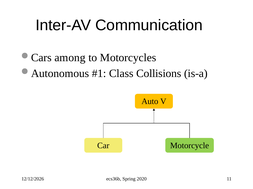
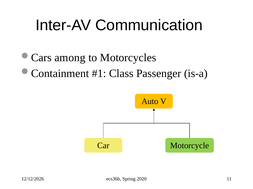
Autonomous: Autonomous -> Containment (60, 74)
Collisions: Collisions -> Passenger (159, 74)
